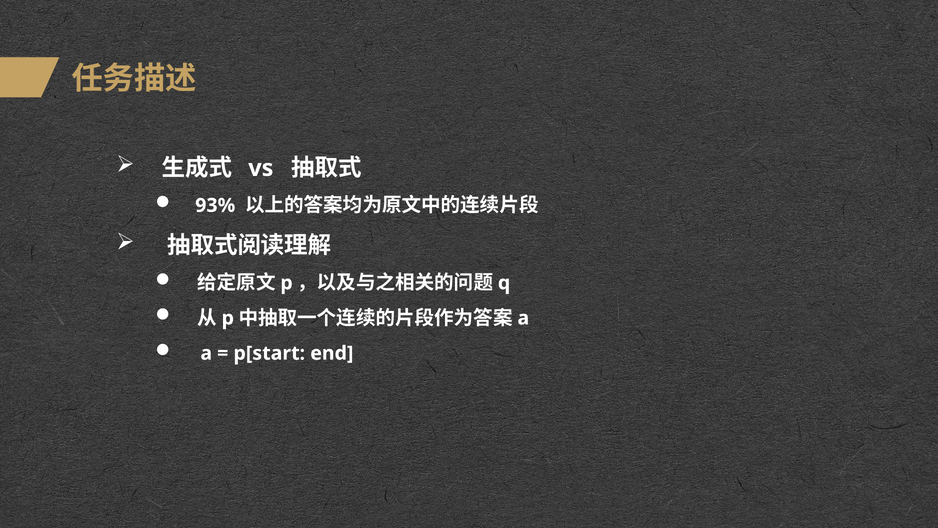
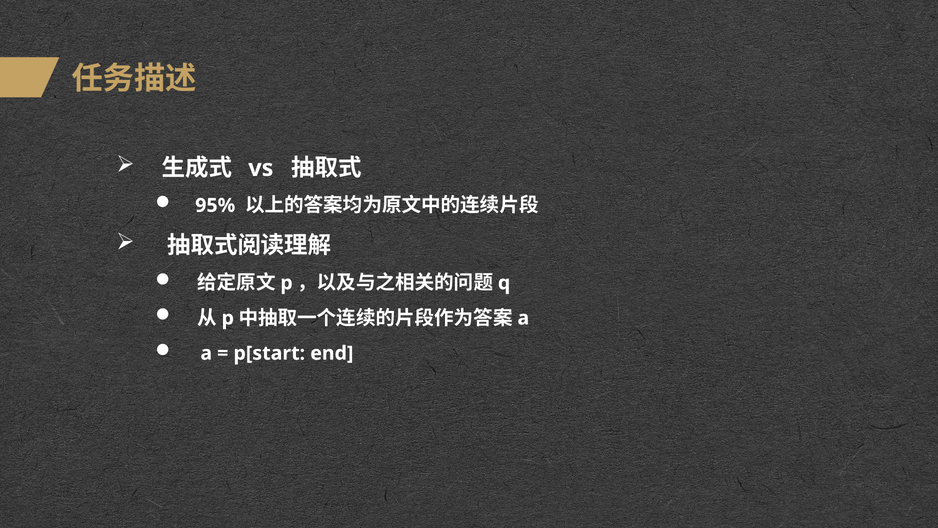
93%: 93% -> 95% (215, 205)
